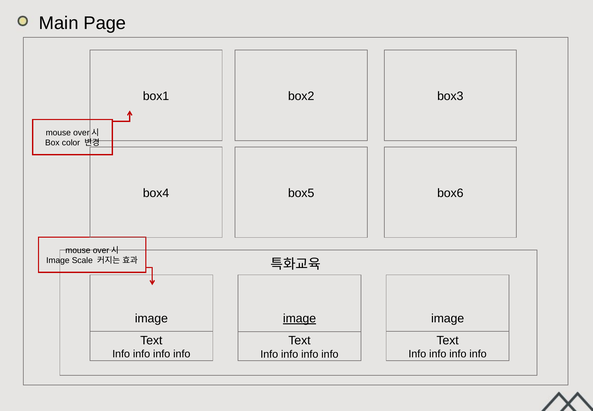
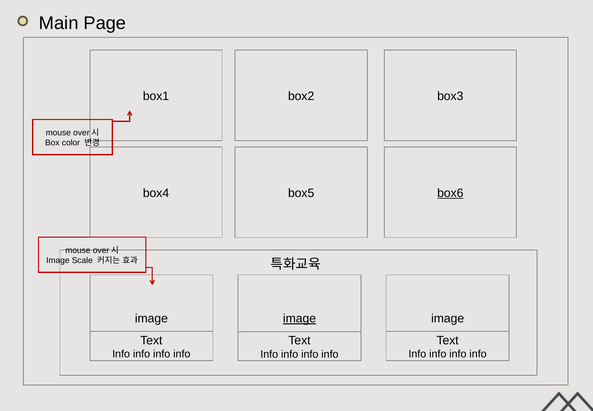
box6 underline: none -> present (450, 193)
